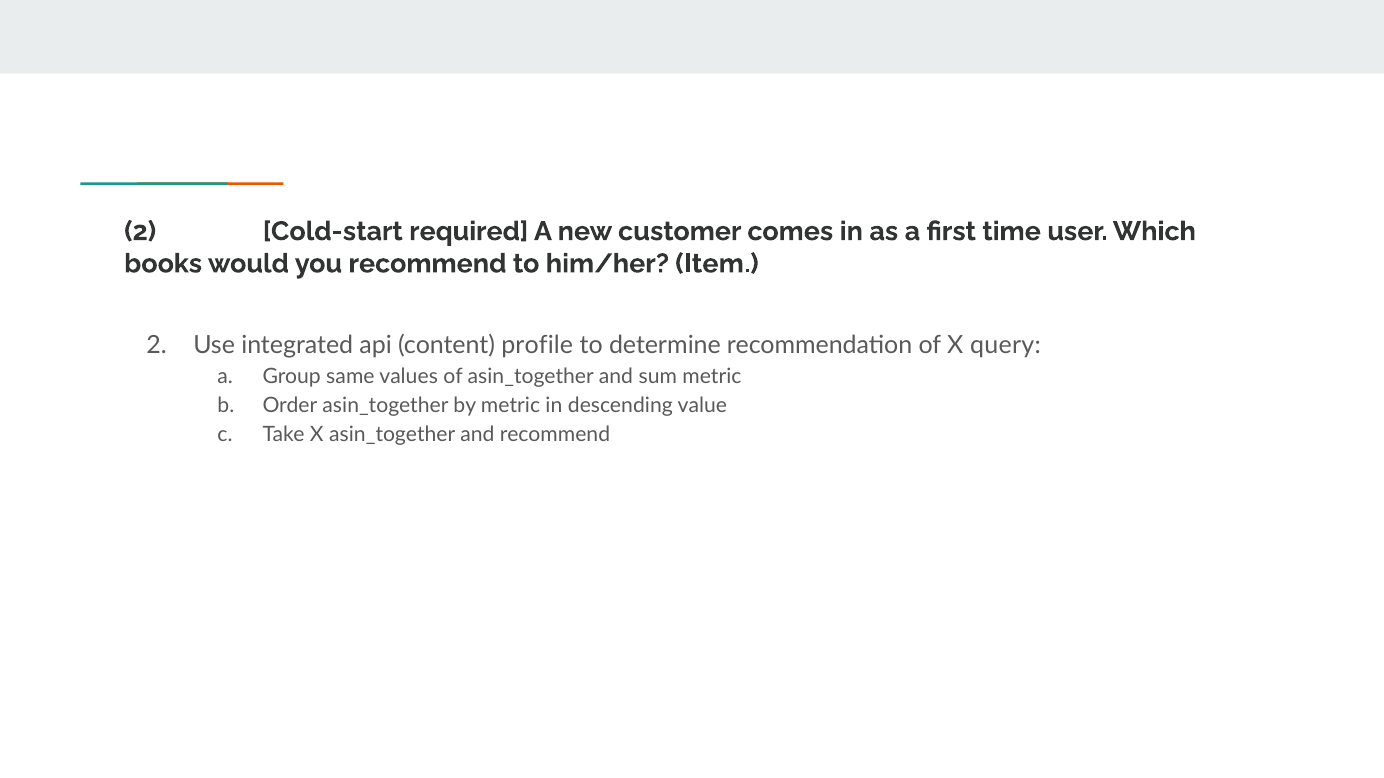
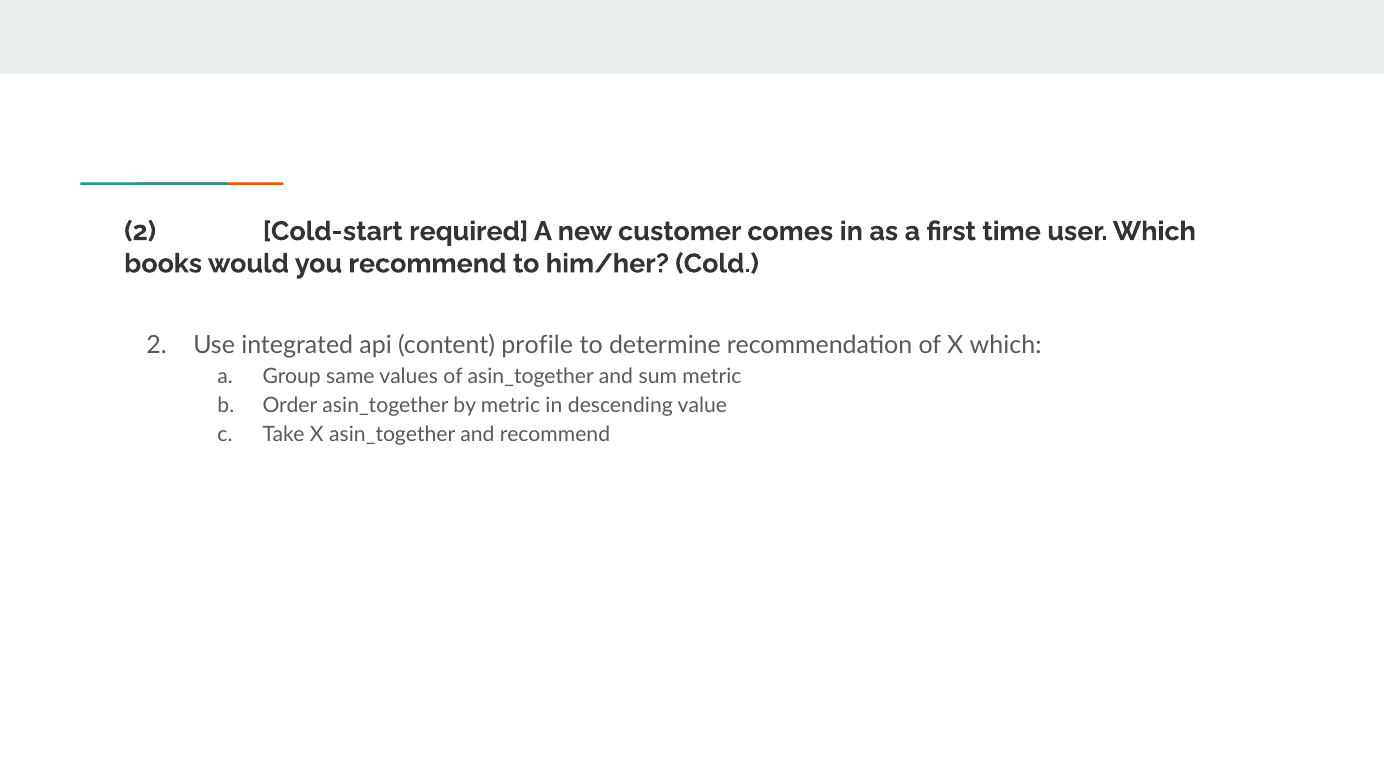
Item: Item -> Cold (717, 264)
X query: query -> which (1006, 345)
